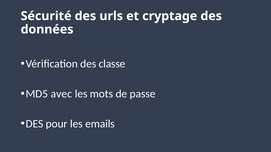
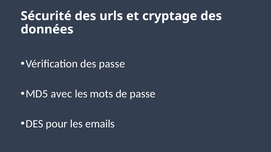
des classe: classe -> passe (112, 64)
